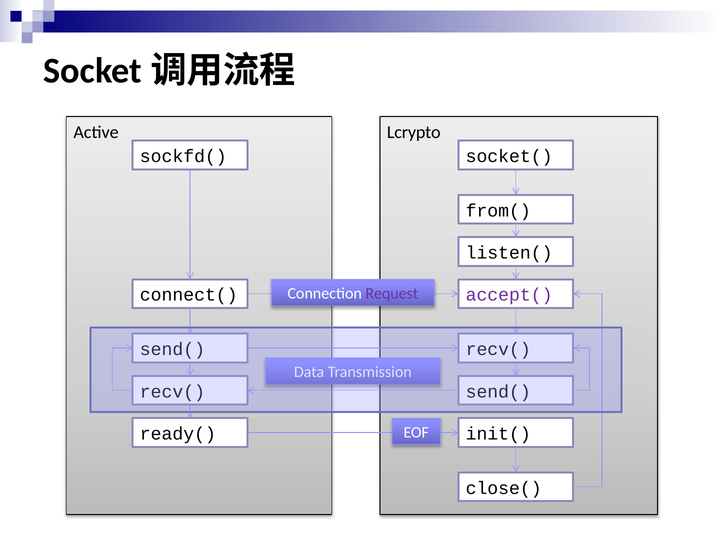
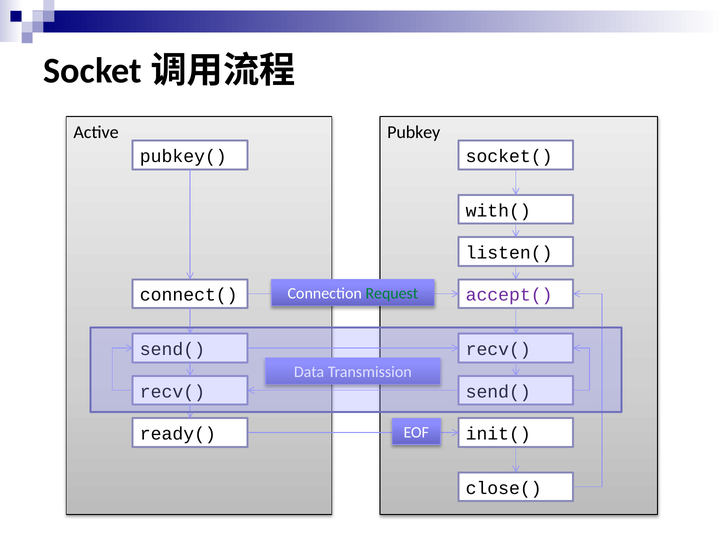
Lcrypto: Lcrypto -> Pubkey (414, 132)
sockfd(: sockfd( -> pubkey( (183, 156)
from(: from( -> with( (498, 211)
Request colour: purple -> green (392, 294)
